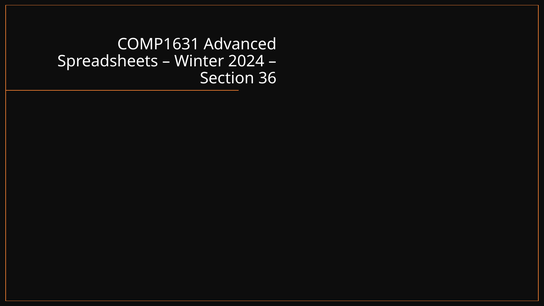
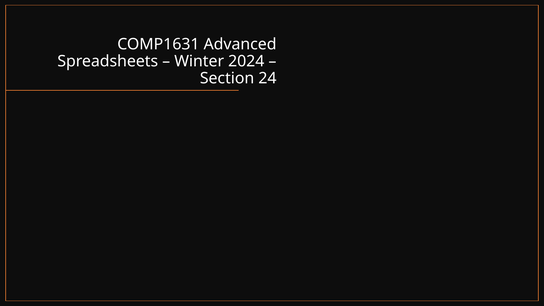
36: 36 -> 24 (267, 78)
